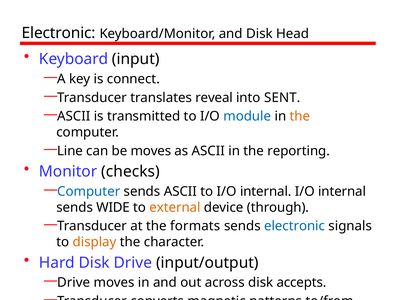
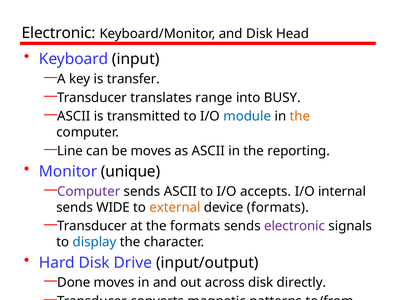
connect: connect -> transfer (133, 79)
reveal: reveal -> range (214, 97)
SENT: SENT -> BUSY (282, 97)
checks: checks -> unique (131, 171)
Computer colour: blue -> purple (89, 191)
to I/O internal: internal -> accepts (266, 191)
device through: through -> formats (278, 207)
electronic colour: blue -> purple (295, 225)
display colour: orange -> blue (95, 241)
Drive: Drive -> Done (74, 282)
accepts: accepts -> directly (301, 282)
